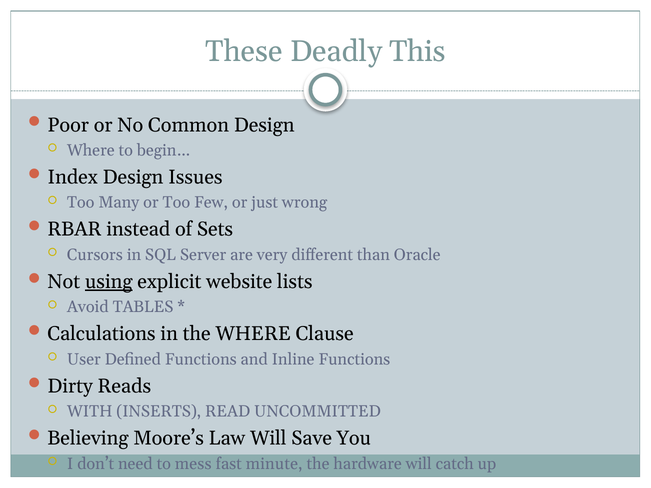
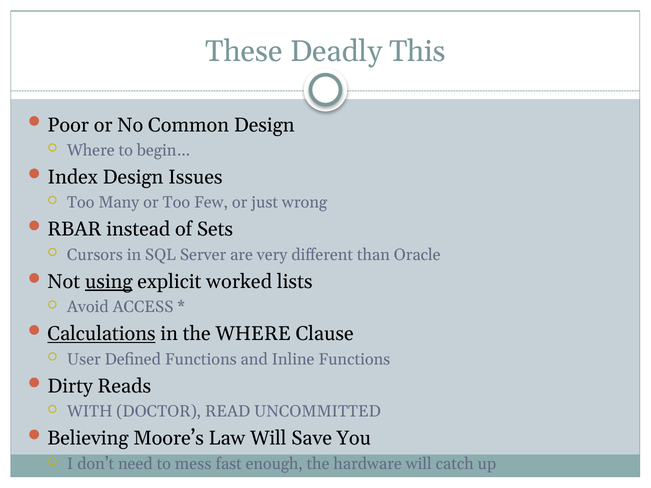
website: website -> worked (239, 282)
TABLES: TABLES -> ACCESS (143, 307)
Calculations underline: none -> present (102, 334)
INSERTS: INSERTS -> DOCTOR (159, 412)
minute: minute -> enough (274, 464)
